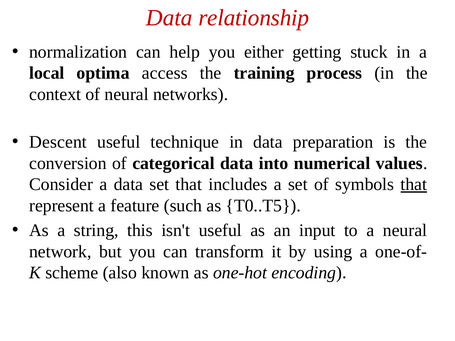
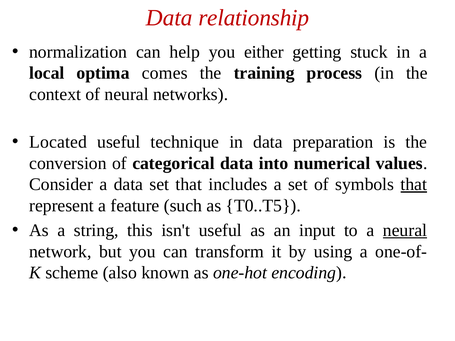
access: access -> comes (165, 73)
Descent: Descent -> Located (58, 142)
neural underline: none -> present (405, 230)
